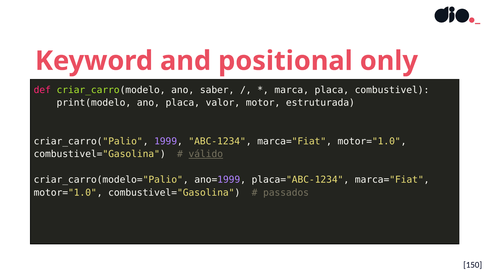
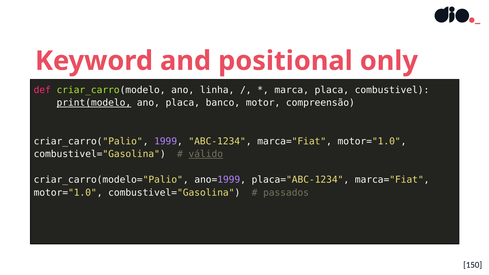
saber: saber -> linha (217, 90)
print(modelo underline: none -> present (94, 103)
valor: valor -> banco (223, 103)
estruturada: estruturada -> compreensão (320, 103)
